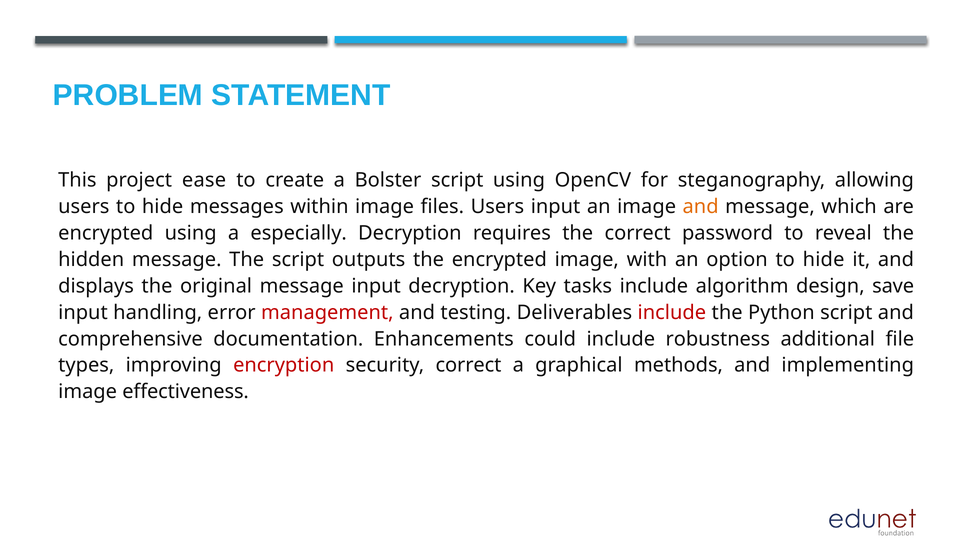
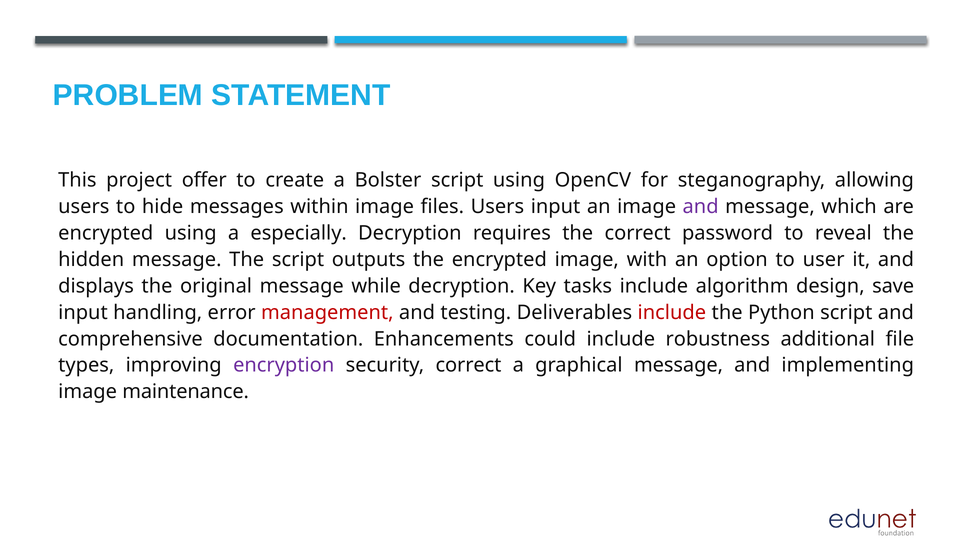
ease: ease -> offer (204, 180)
and colour: orange -> purple (701, 207)
option to hide: hide -> user (824, 260)
message input: input -> while (376, 286)
encryption colour: red -> purple (284, 365)
graphical methods: methods -> message (679, 365)
effectiveness: effectiveness -> maintenance (186, 392)
